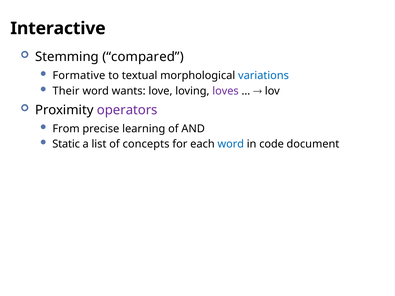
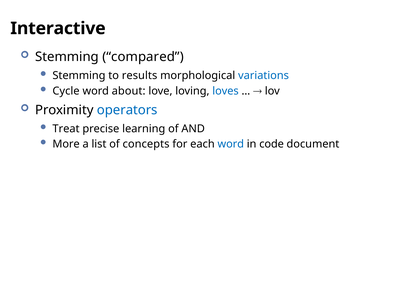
Formative: Formative -> Stemming (79, 76)
textual: textual -> results (140, 76)
Their: Their -> Cycle (66, 91)
wants: wants -> about (129, 91)
loves colour: purple -> blue (226, 91)
operators colour: purple -> blue (127, 110)
From: From -> Treat (66, 129)
Static: Static -> More (66, 144)
